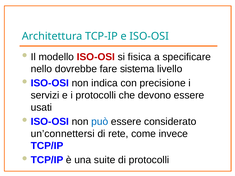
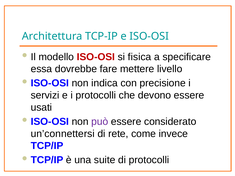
nello: nello -> essa (41, 69)
sistema: sistema -> mettere (137, 69)
può colour: blue -> purple (100, 122)
